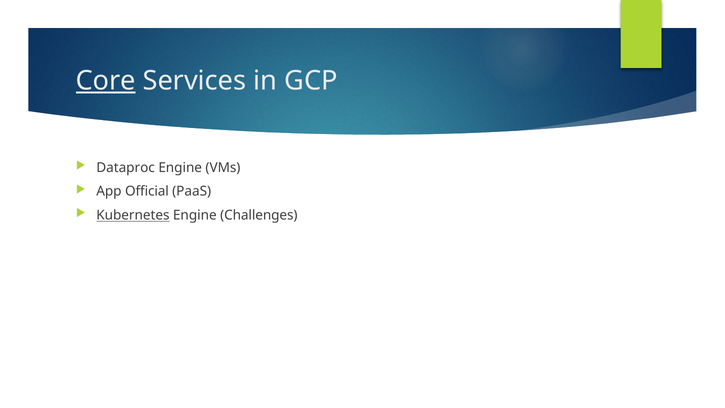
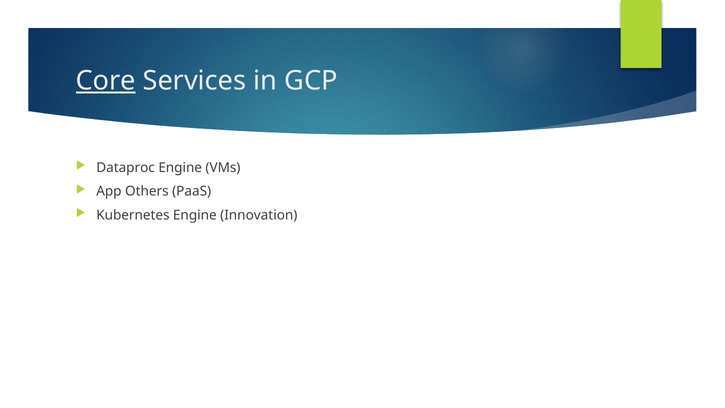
Official: Official -> Others (147, 191)
Kubernetes underline: present -> none (133, 215)
Challenges: Challenges -> Innovation (259, 215)
